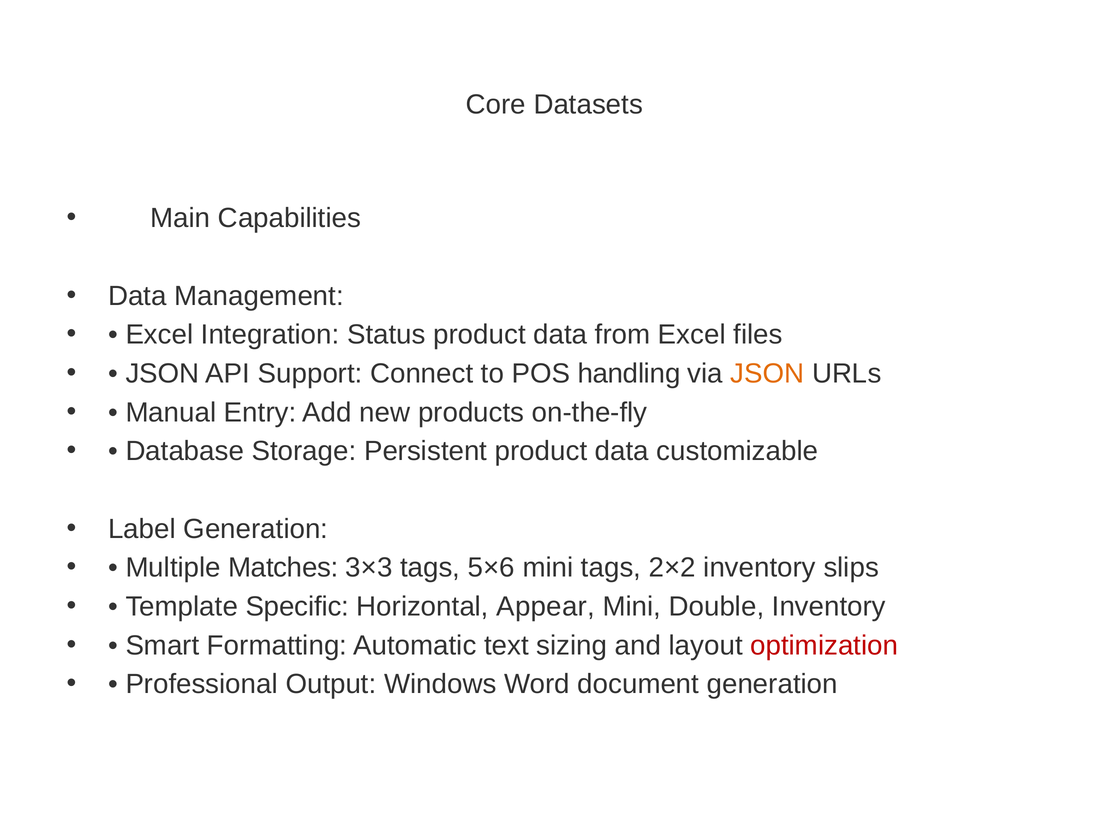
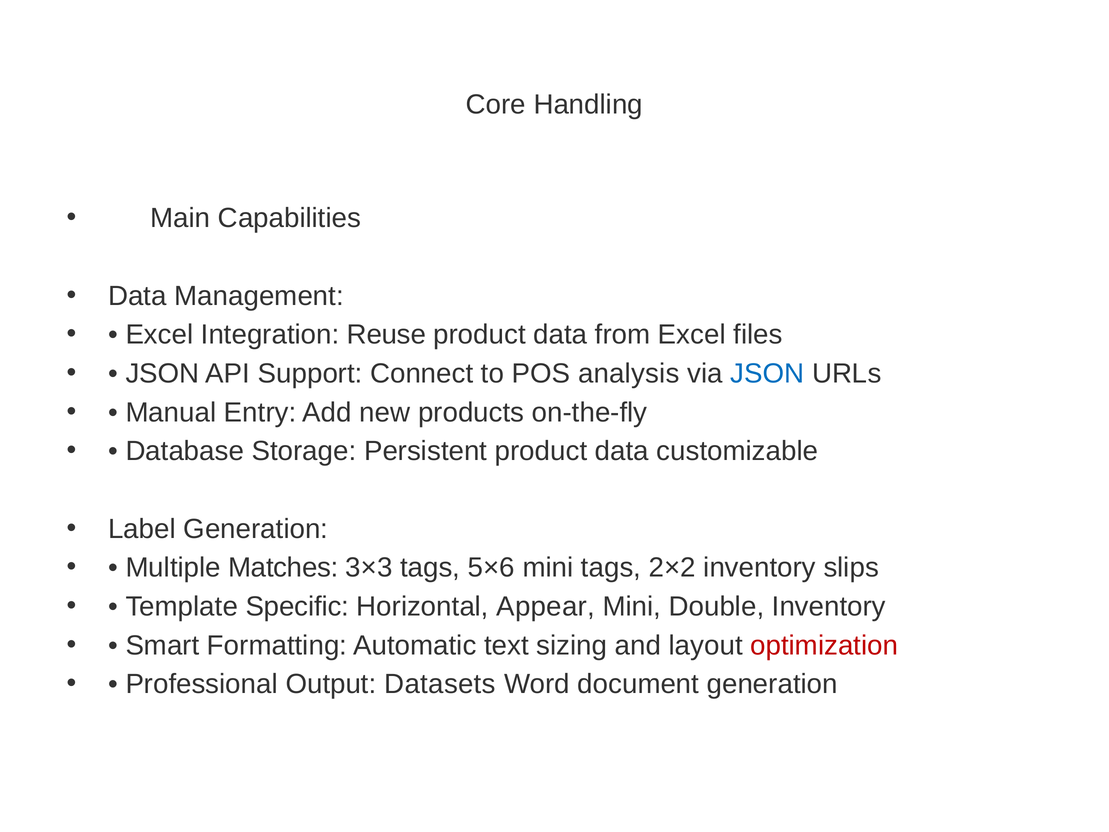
Datasets: Datasets -> Handling (588, 105)
Status: Status -> Reuse (386, 335)
handling: handling -> analysis (629, 373)
JSON colour: orange -> blue (767, 373)
Windows: Windows -> Datasets (440, 684)
